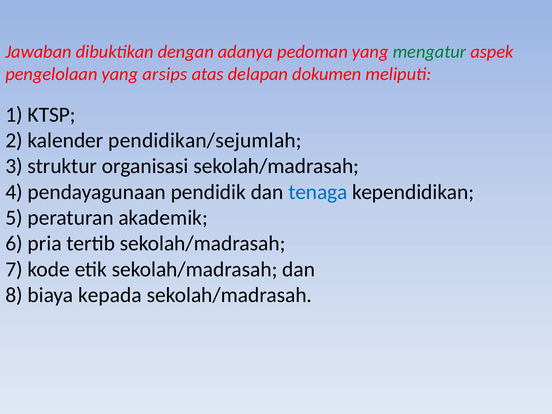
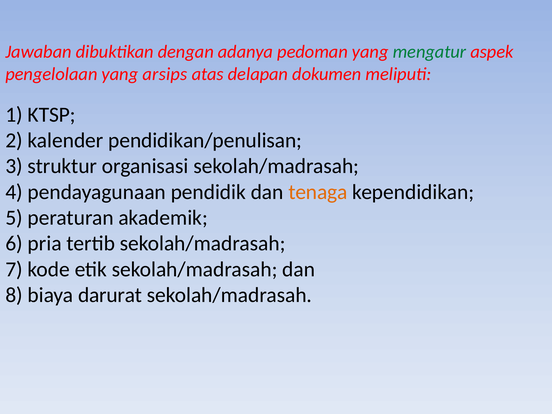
pendidikan/sejumlah: pendidikan/sejumlah -> pendidikan/penulisan (205, 140)
tenaga colour: blue -> orange (318, 192)
kepada: kepada -> darurat (110, 295)
